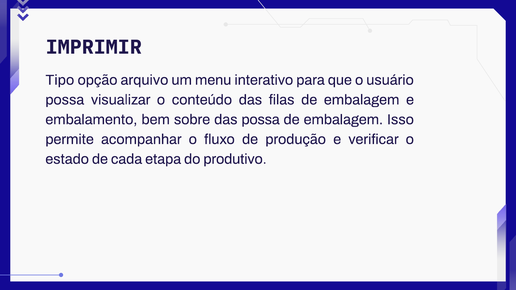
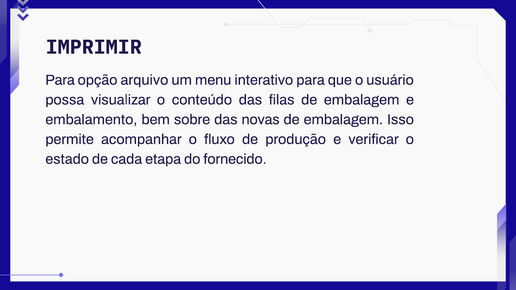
Tipo: Tipo -> Para (60, 80)
das possa: possa -> novas (261, 120)
produtivo: produtivo -> fornecido (235, 159)
